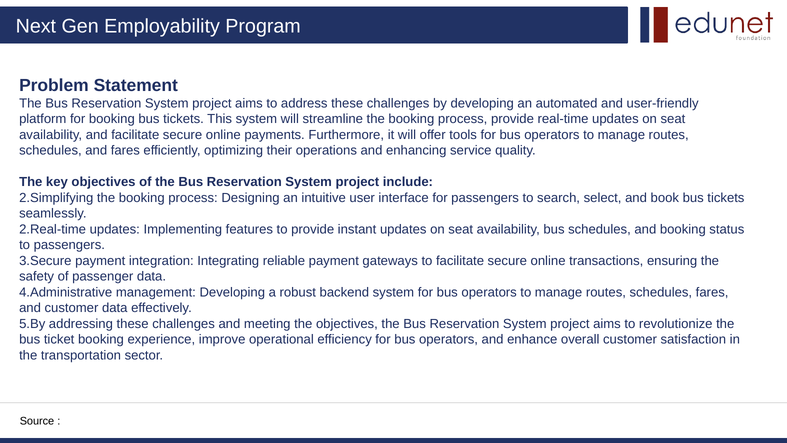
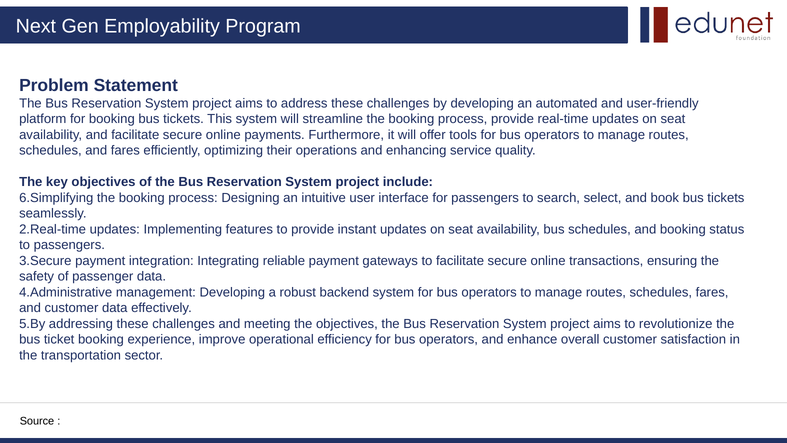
2.Simplifying: 2.Simplifying -> 6.Simplifying (56, 198)
